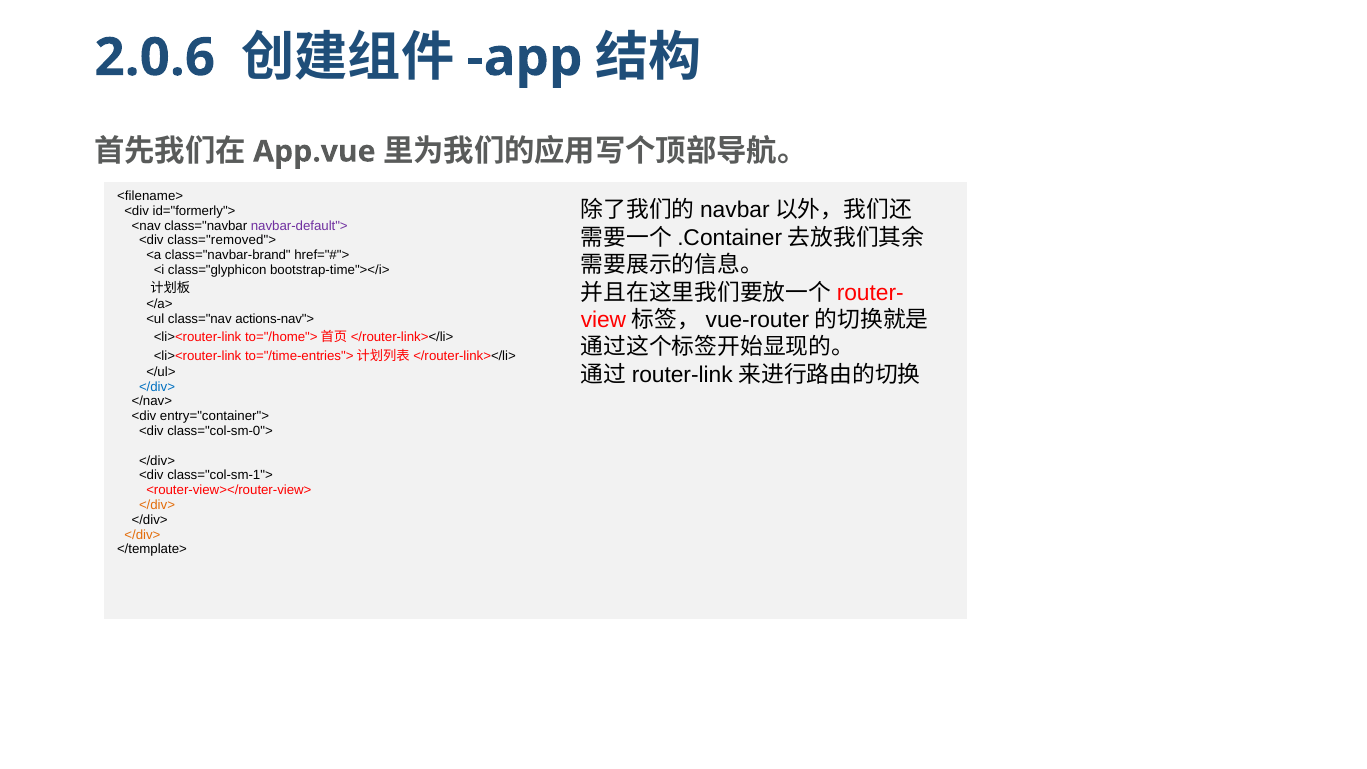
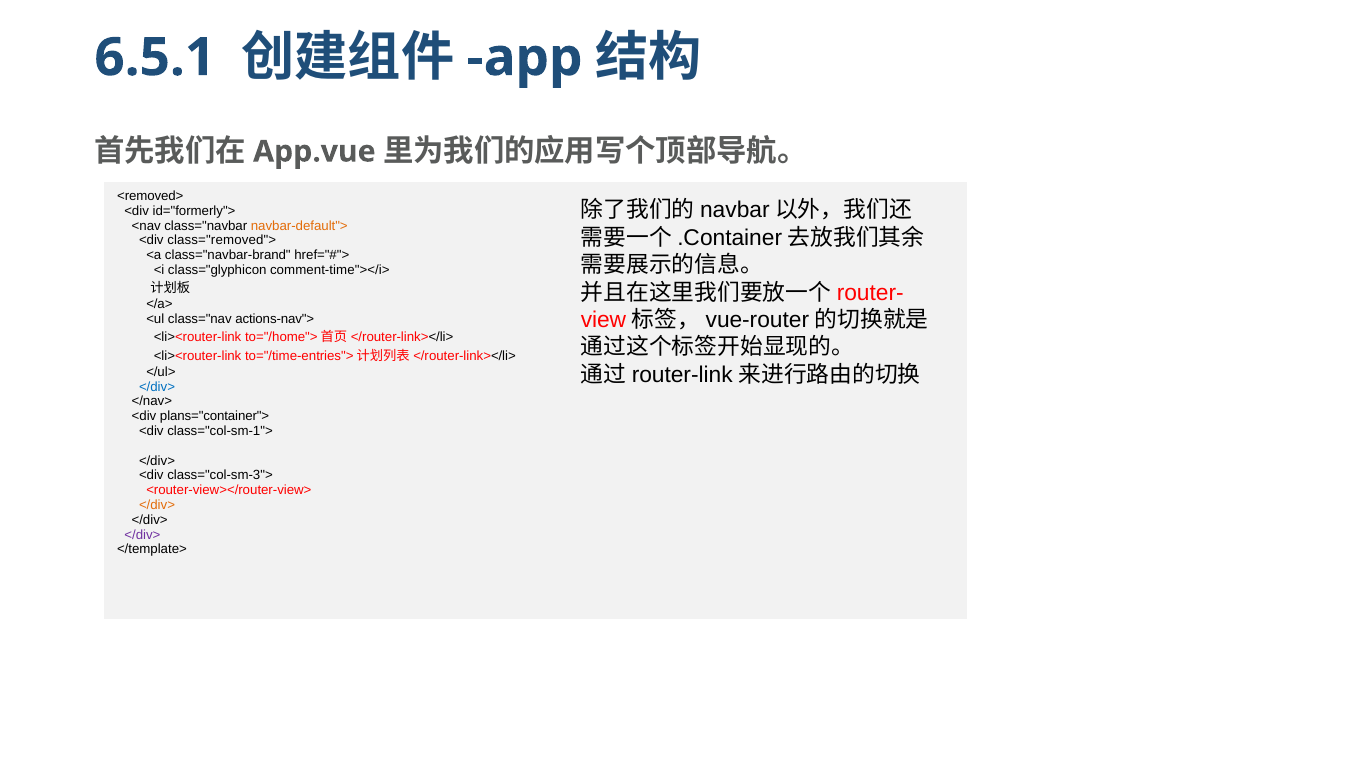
2.0.6: 2.0.6 -> 6.5.1 (155, 58)
<filename>: <filename> -> <removed> (150, 196)
navbar-default"> colour: purple -> orange (299, 226)
bootstrap-time"></i>: bootstrap-time"></i> -> comment-time"></i> (330, 270)
entry="container">: entry="container"> -> plans="container"> (215, 416)
class="col-sm-0">: class="col-sm-0"> -> class="col-sm-1"> (220, 431)
class="col-sm-1">: class="col-sm-1"> -> class="col-sm-3"> (220, 476)
</div> colour: orange -> purple (142, 535)
